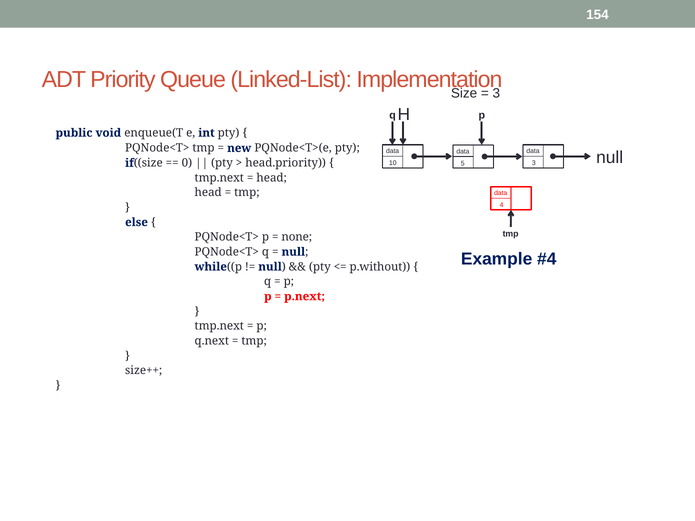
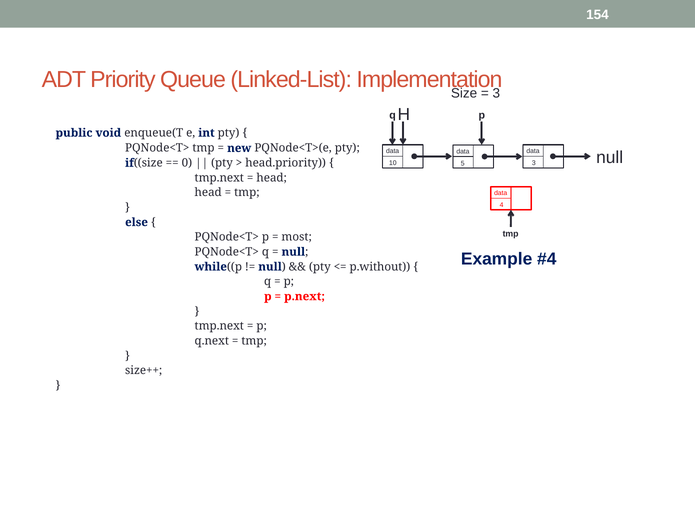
none: none -> most (297, 237)
